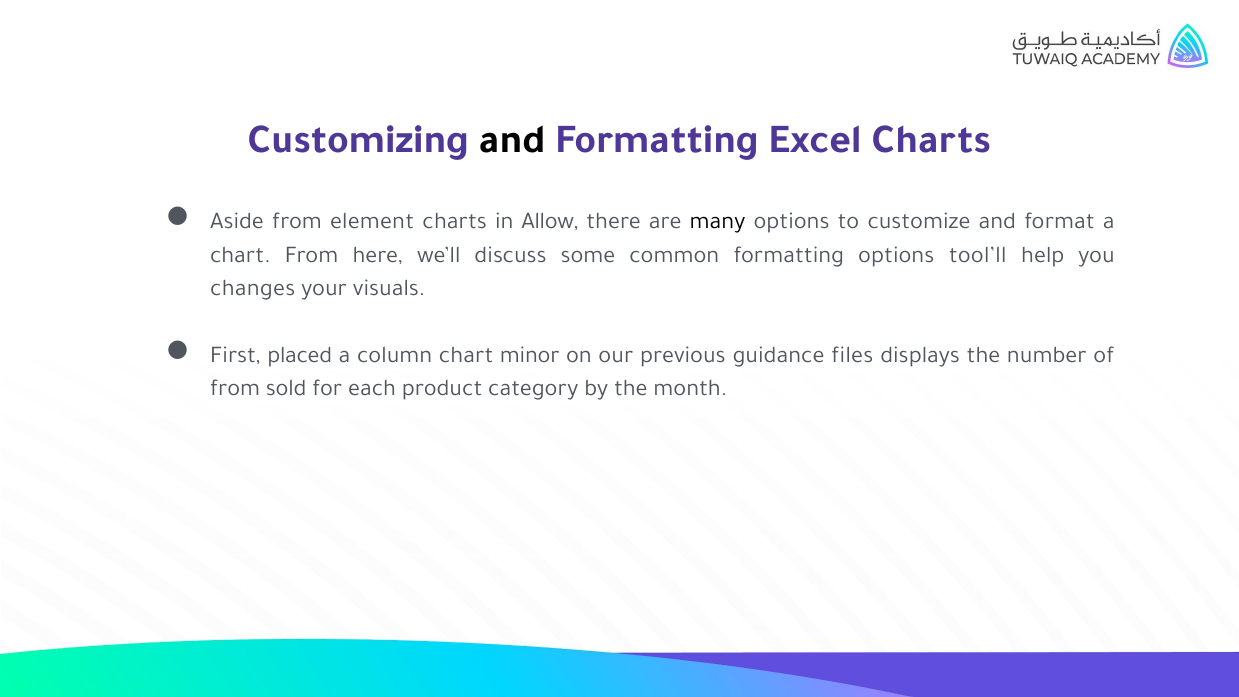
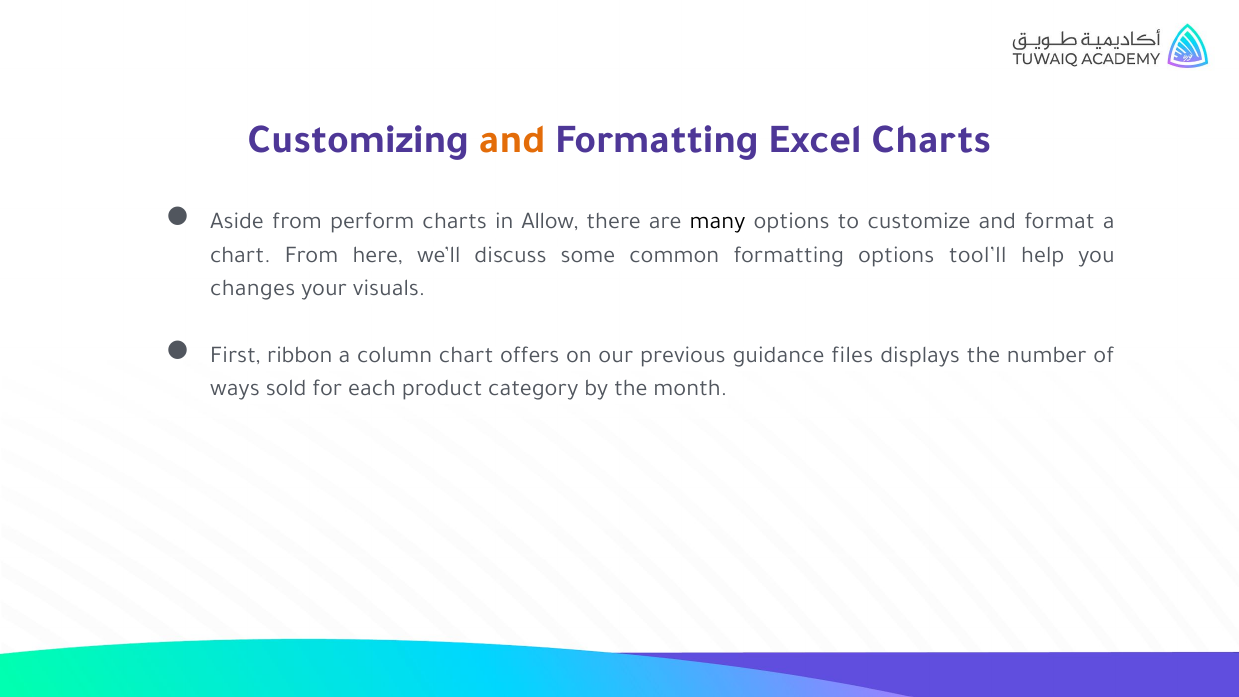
and colour: black -> orange (512, 139)
element: element -> perform (372, 221)
placed: placed -> ribbon (300, 354)
minor: minor -> offers (530, 354)
from: from -> ways (235, 388)
